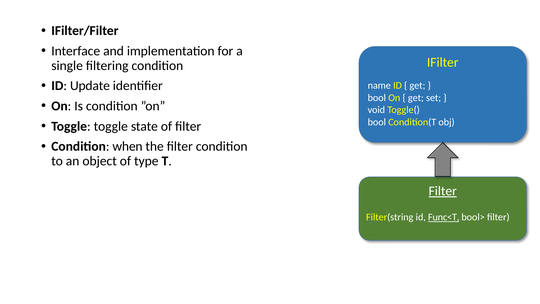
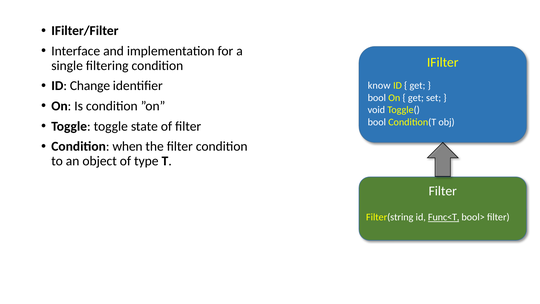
Update: Update -> Change (90, 86)
name: name -> know (379, 86)
Filter underline: present -> none (443, 191)
